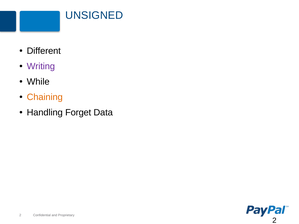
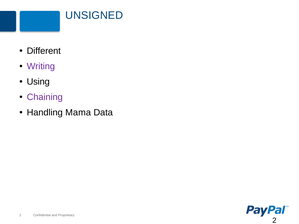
While: While -> Using (38, 82)
Chaining colour: orange -> purple (45, 97)
Forget: Forget -> Mama (78, 113)
